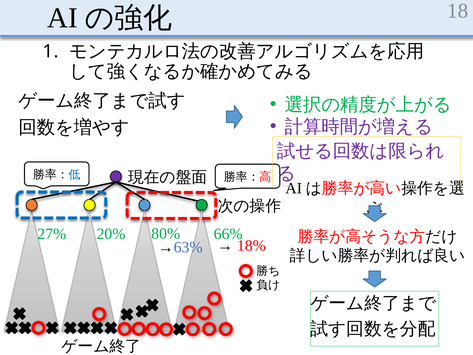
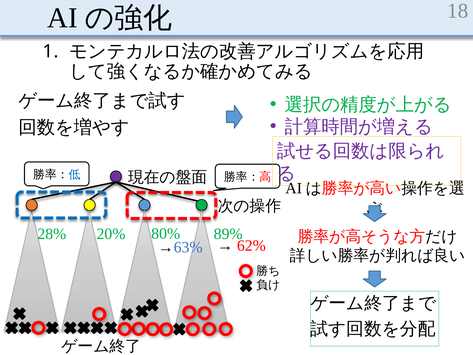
27%: 27% -> 28% (52, 234)
66%: 66% -> 89% (228, 234)
18%: 18% -> 62% (251, 246)
